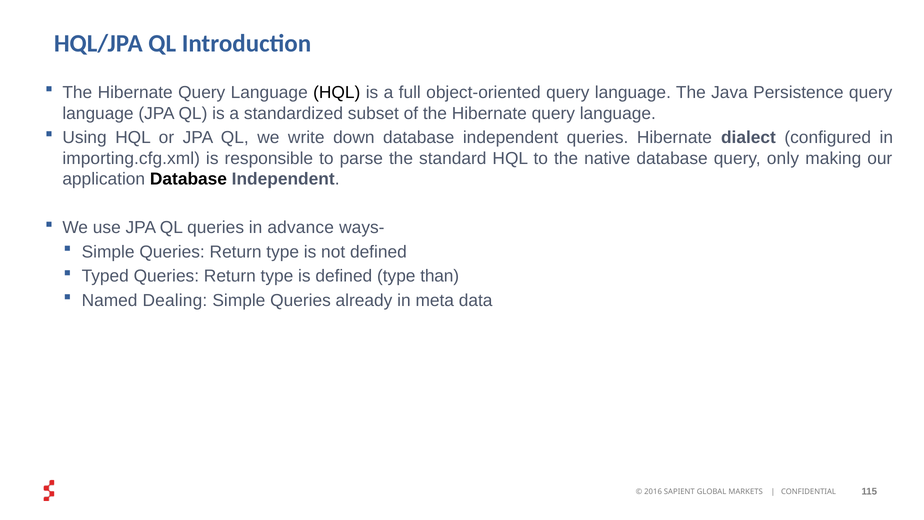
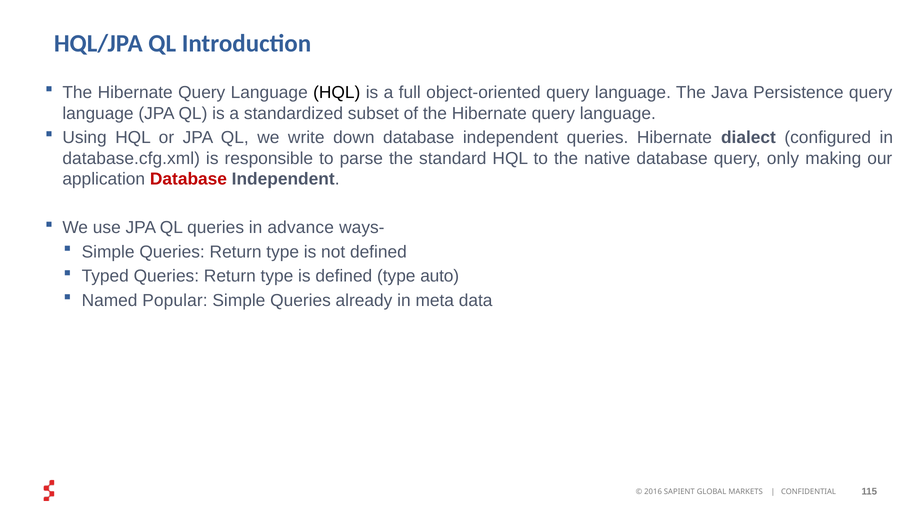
importing.cfg.xml: importing.cfg.xml -> database.cfg.xml (131, 158)
Database colour: black -> red (188, 179)
than: than -> auto (440, 276)
Dealing: Dealing -> Popular (175, 300)
